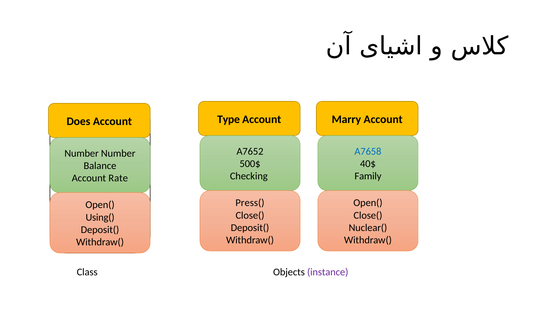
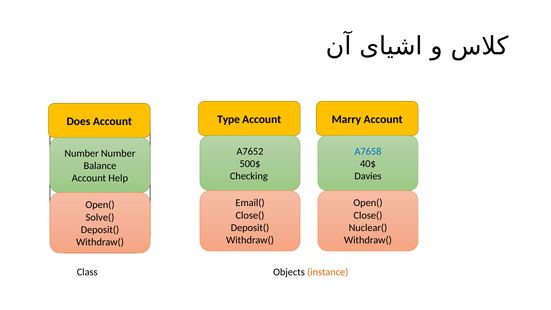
Family: Family -> Davies (368, 176)
Rate: Rate -> Help (118, 178)
Press(: Press( -> Email( (250, 203)
Using(: Using( -> Solve( (100, 217)
instance colour: purple -> orange (328, 272)
